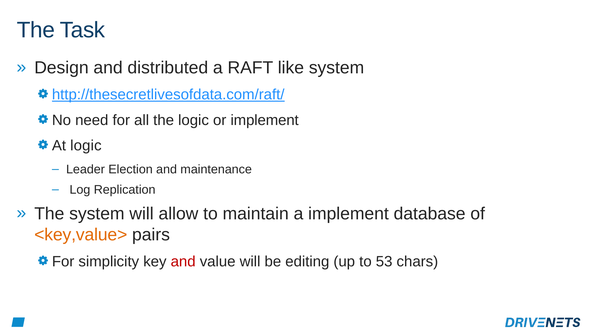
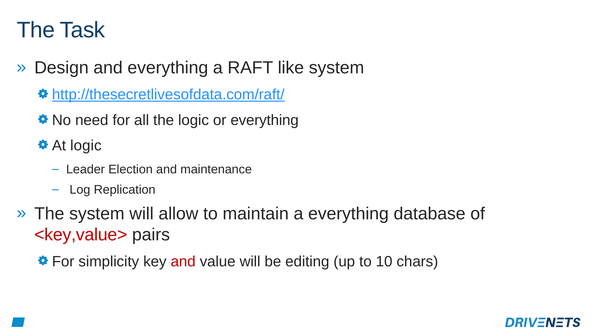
and distributed: distributed -> everything (168, 68)
or implement: implement -> everything (265, 120)
a implement: implement -> everything (348, 214)
<key,value> colour: orange -> red (81, 235)
53: 53 -> 10 (384, 262)
